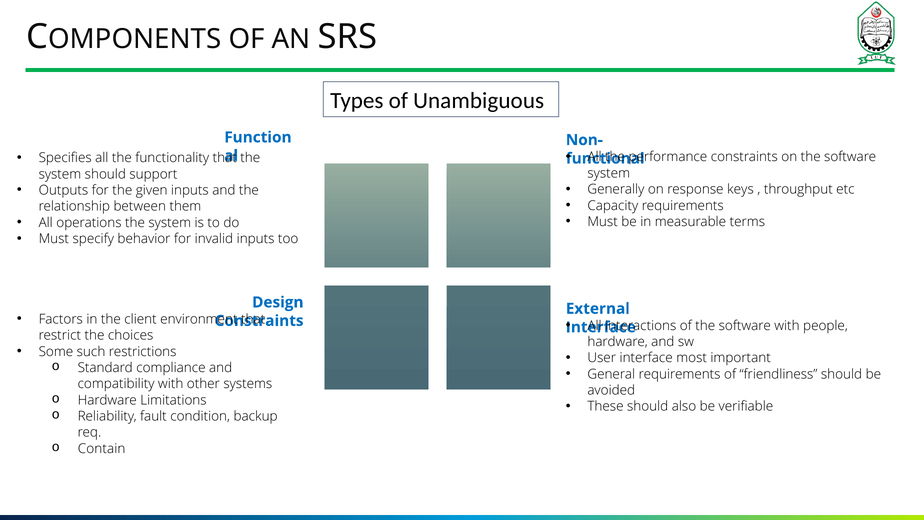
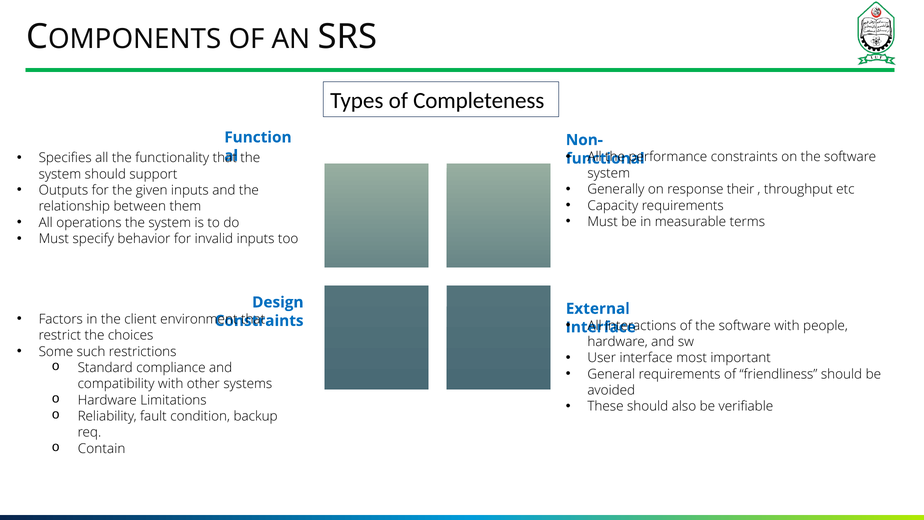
Unambiguous: Unambiguous -> Completeness (479, 101)
keys: keys -> their (741, 189)
